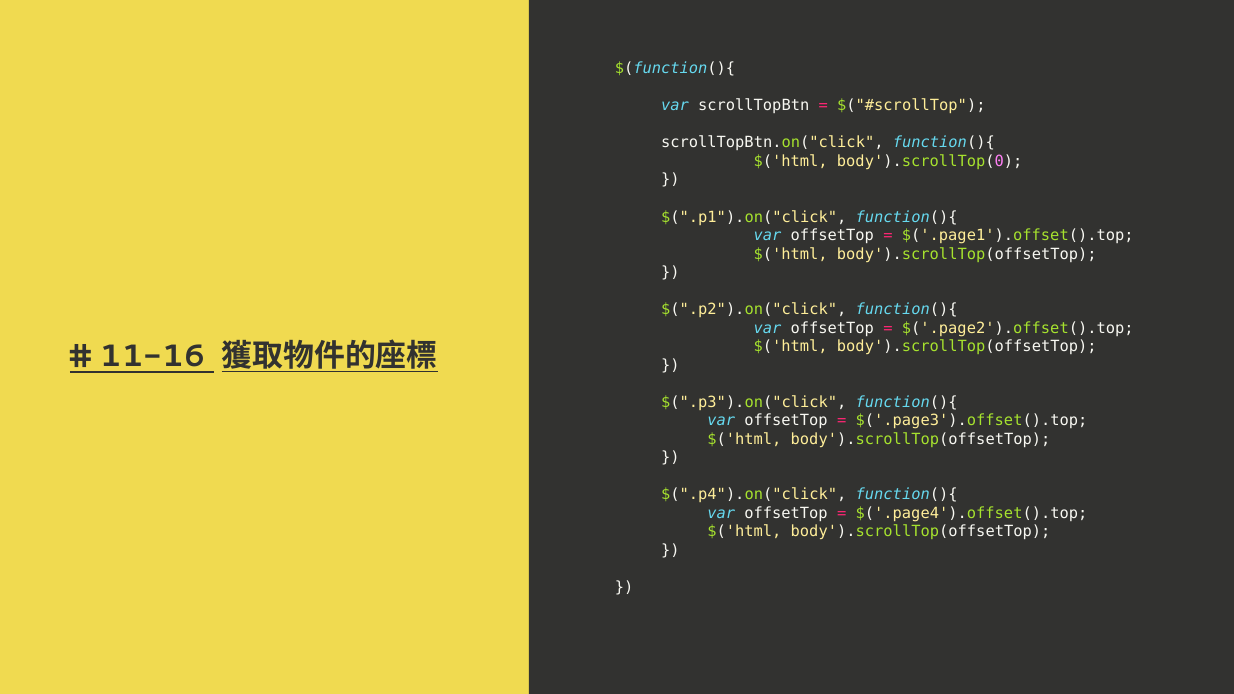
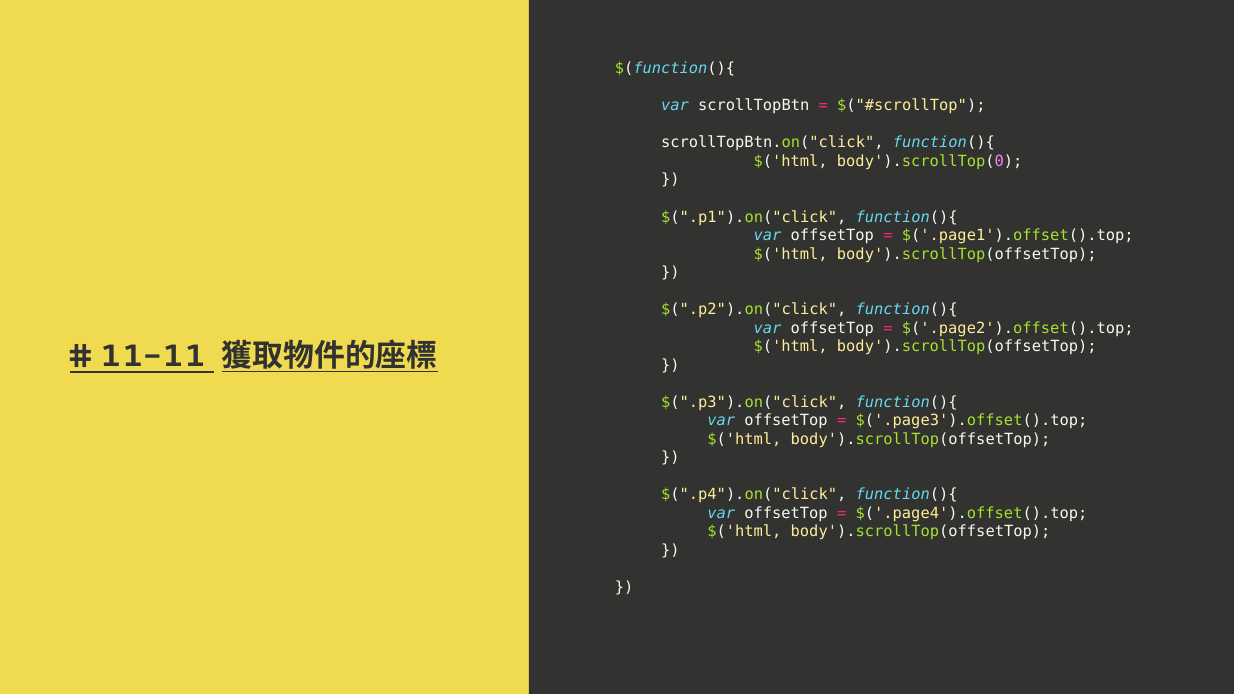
11-16: 11-16 -> 11-11 (153, 357)
